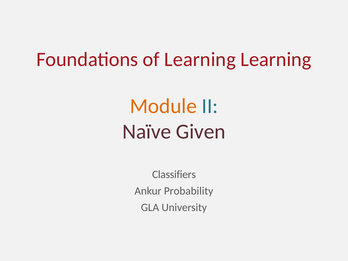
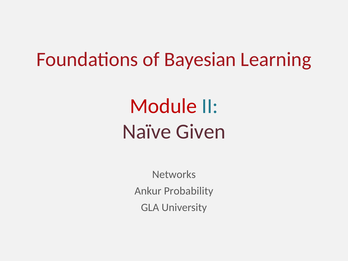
of Learning: Learning -> Bayesian (200, 59)
Module colour: orange -> red (163, 106)
Classifiers: Classifiers -> Networks (174, 174)
